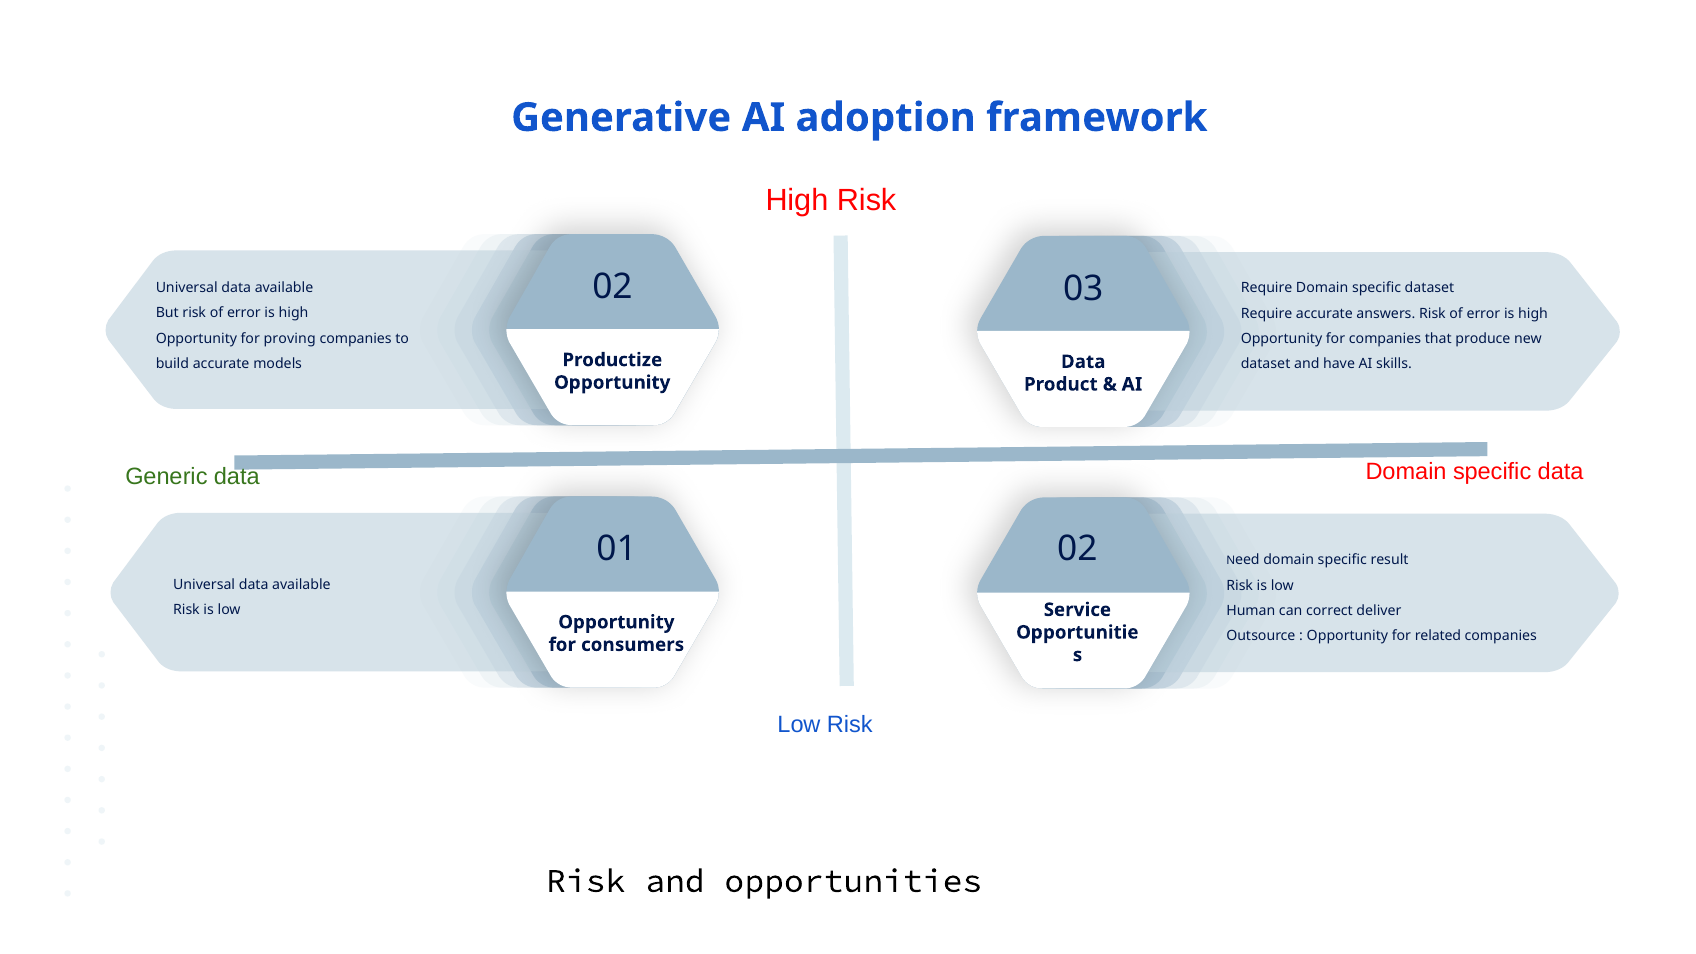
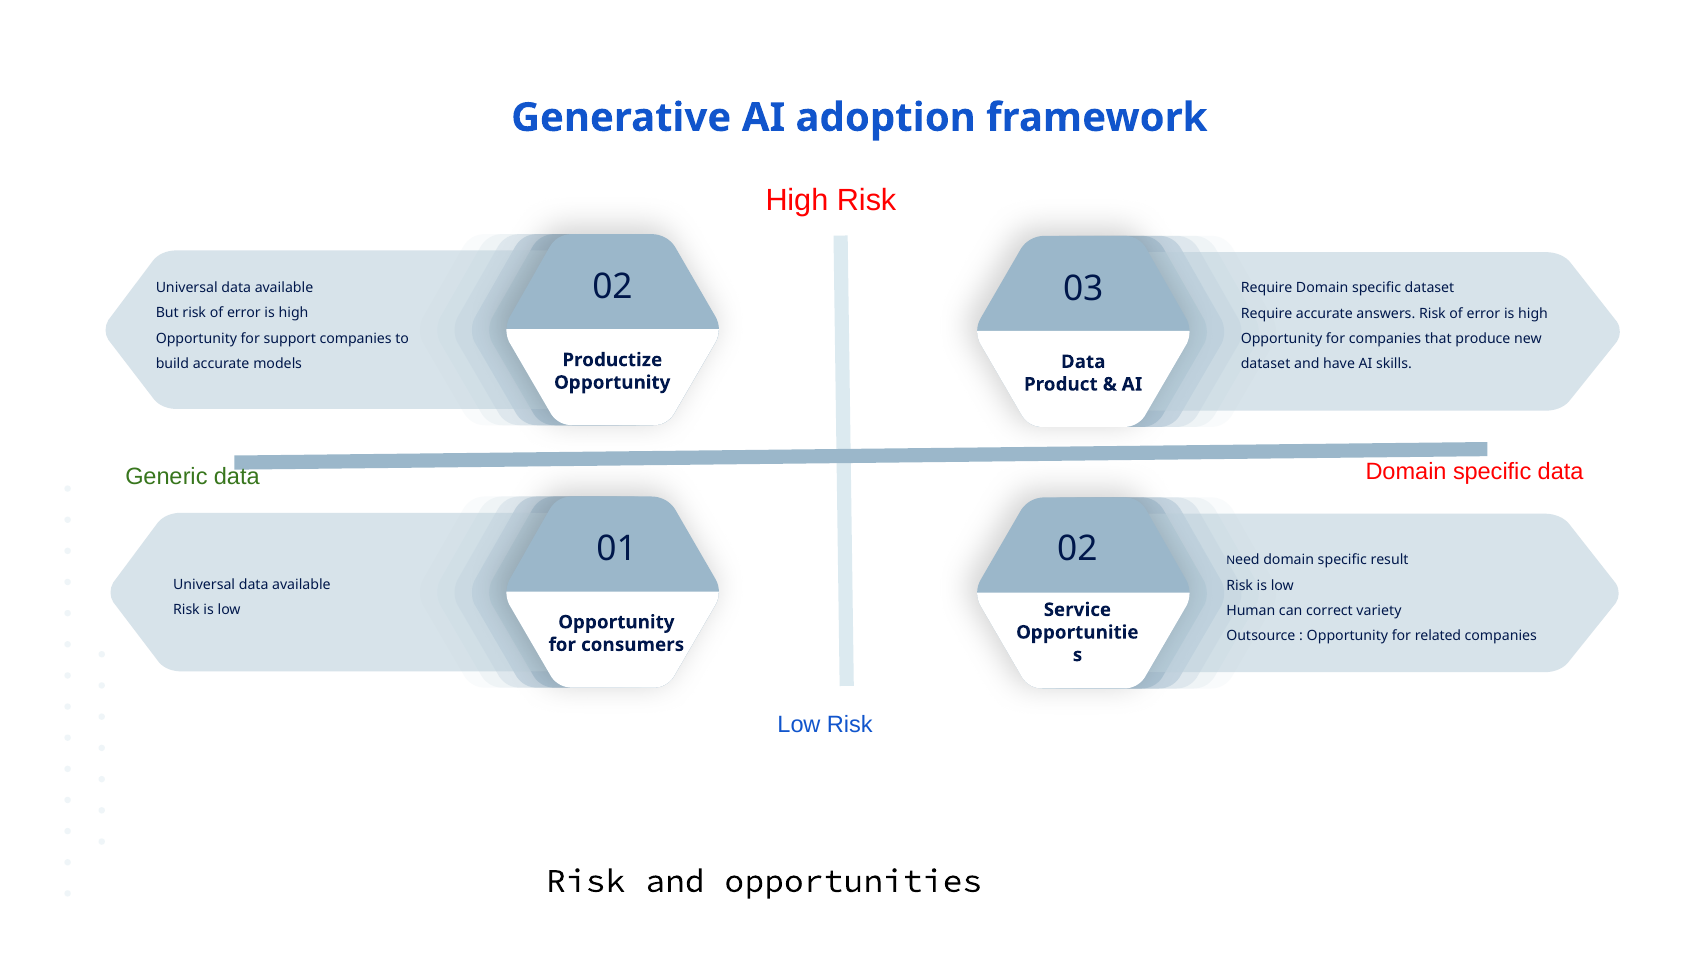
proving: proving -> support (290, 339)
deliver: deliver -> variety (1379, 611)
